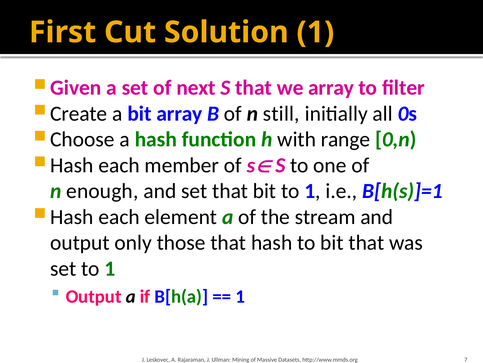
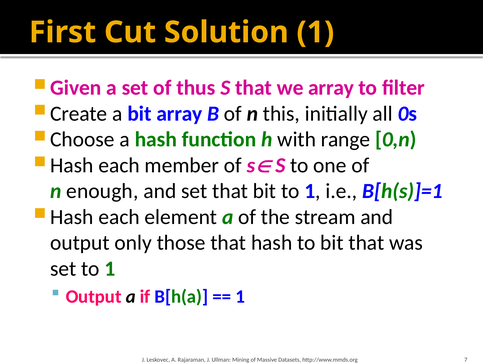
next: next -> thus (196, 88)
still: still -> this (281, 113)
